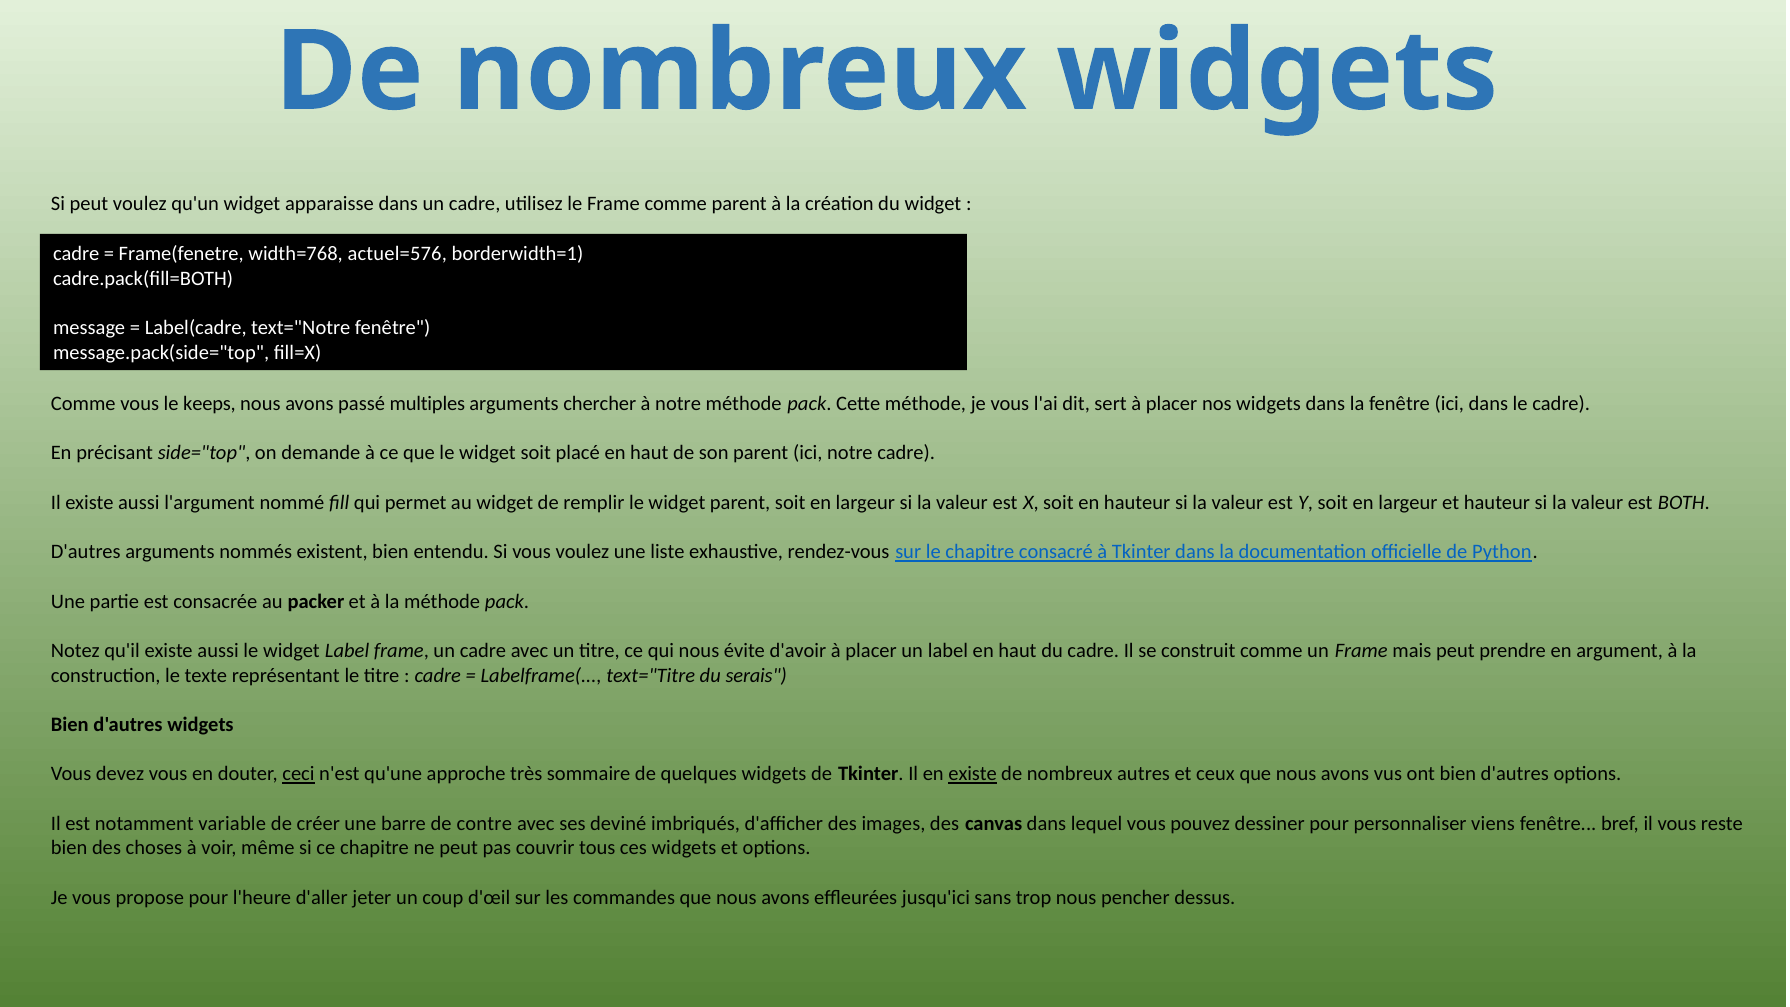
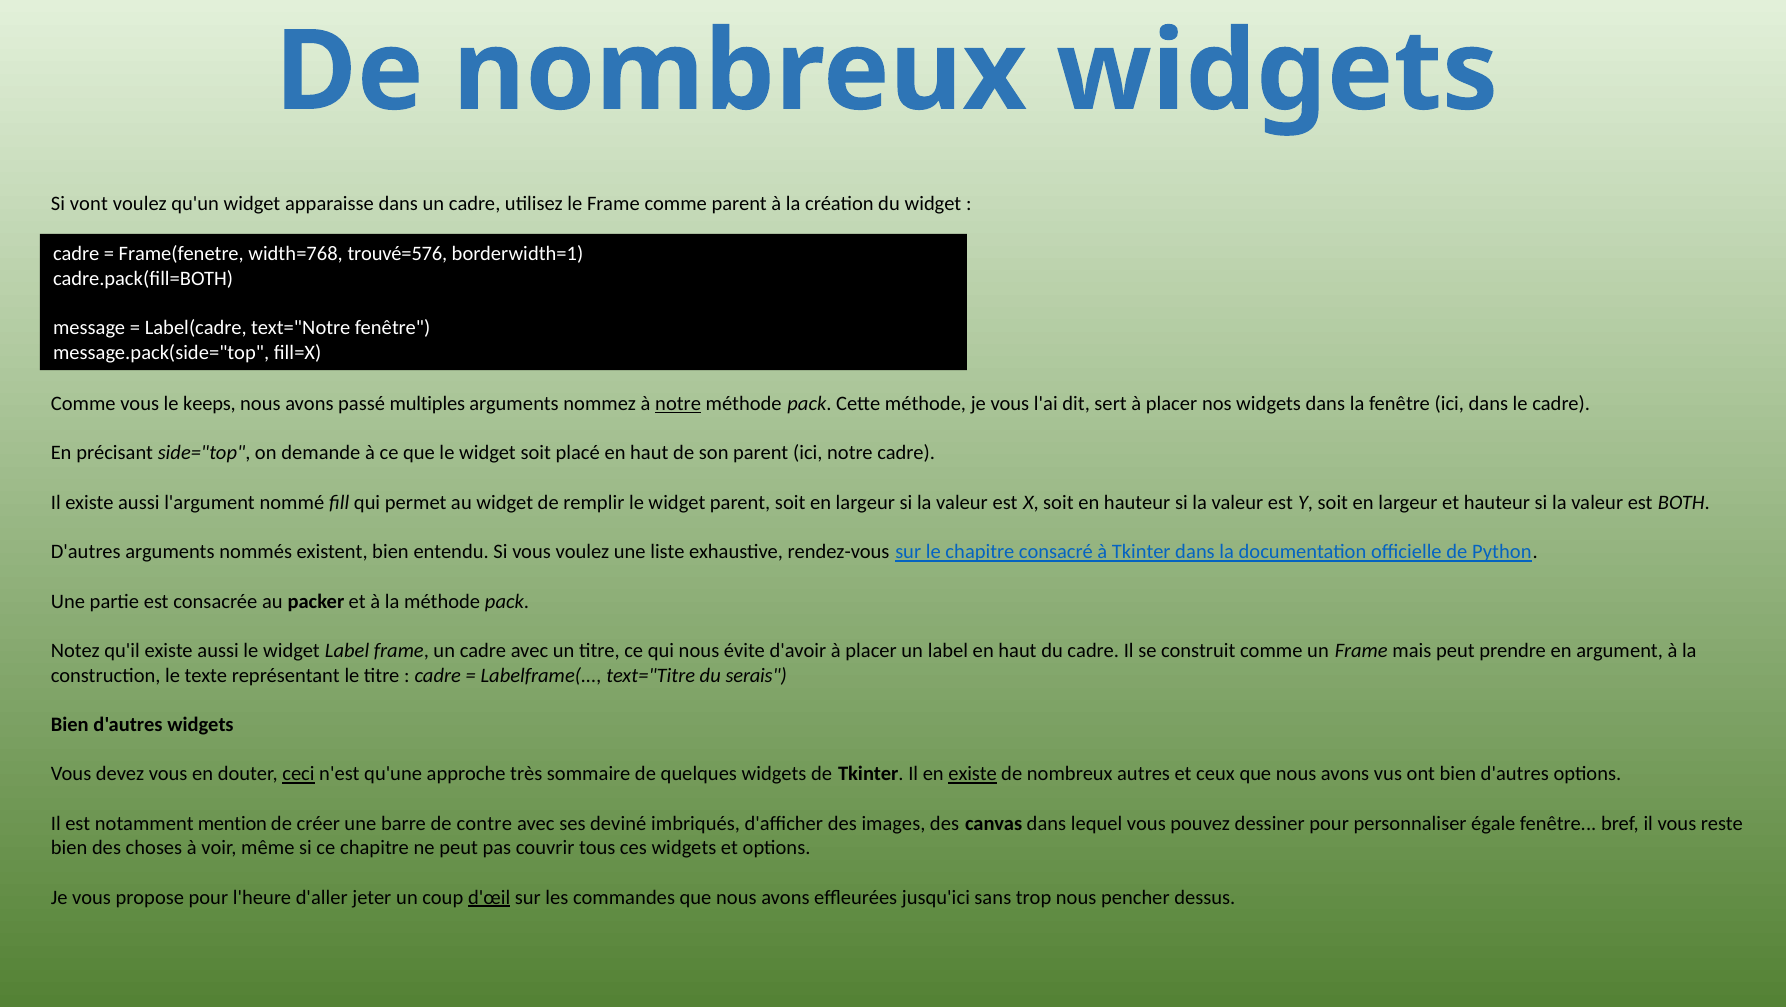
Si peut: peut -> vont (89, 204)
actuel=576: actuel=576 -> trouvé=576 (397, 254)
chercher: chercher -> nommez (600, 404)
notre underline: none -> present (678, 404)
variable: variable -> mention (232, 823)
viens: viens -> égale (1493, 823)
d'œil underline: none -> present (489, 897)
